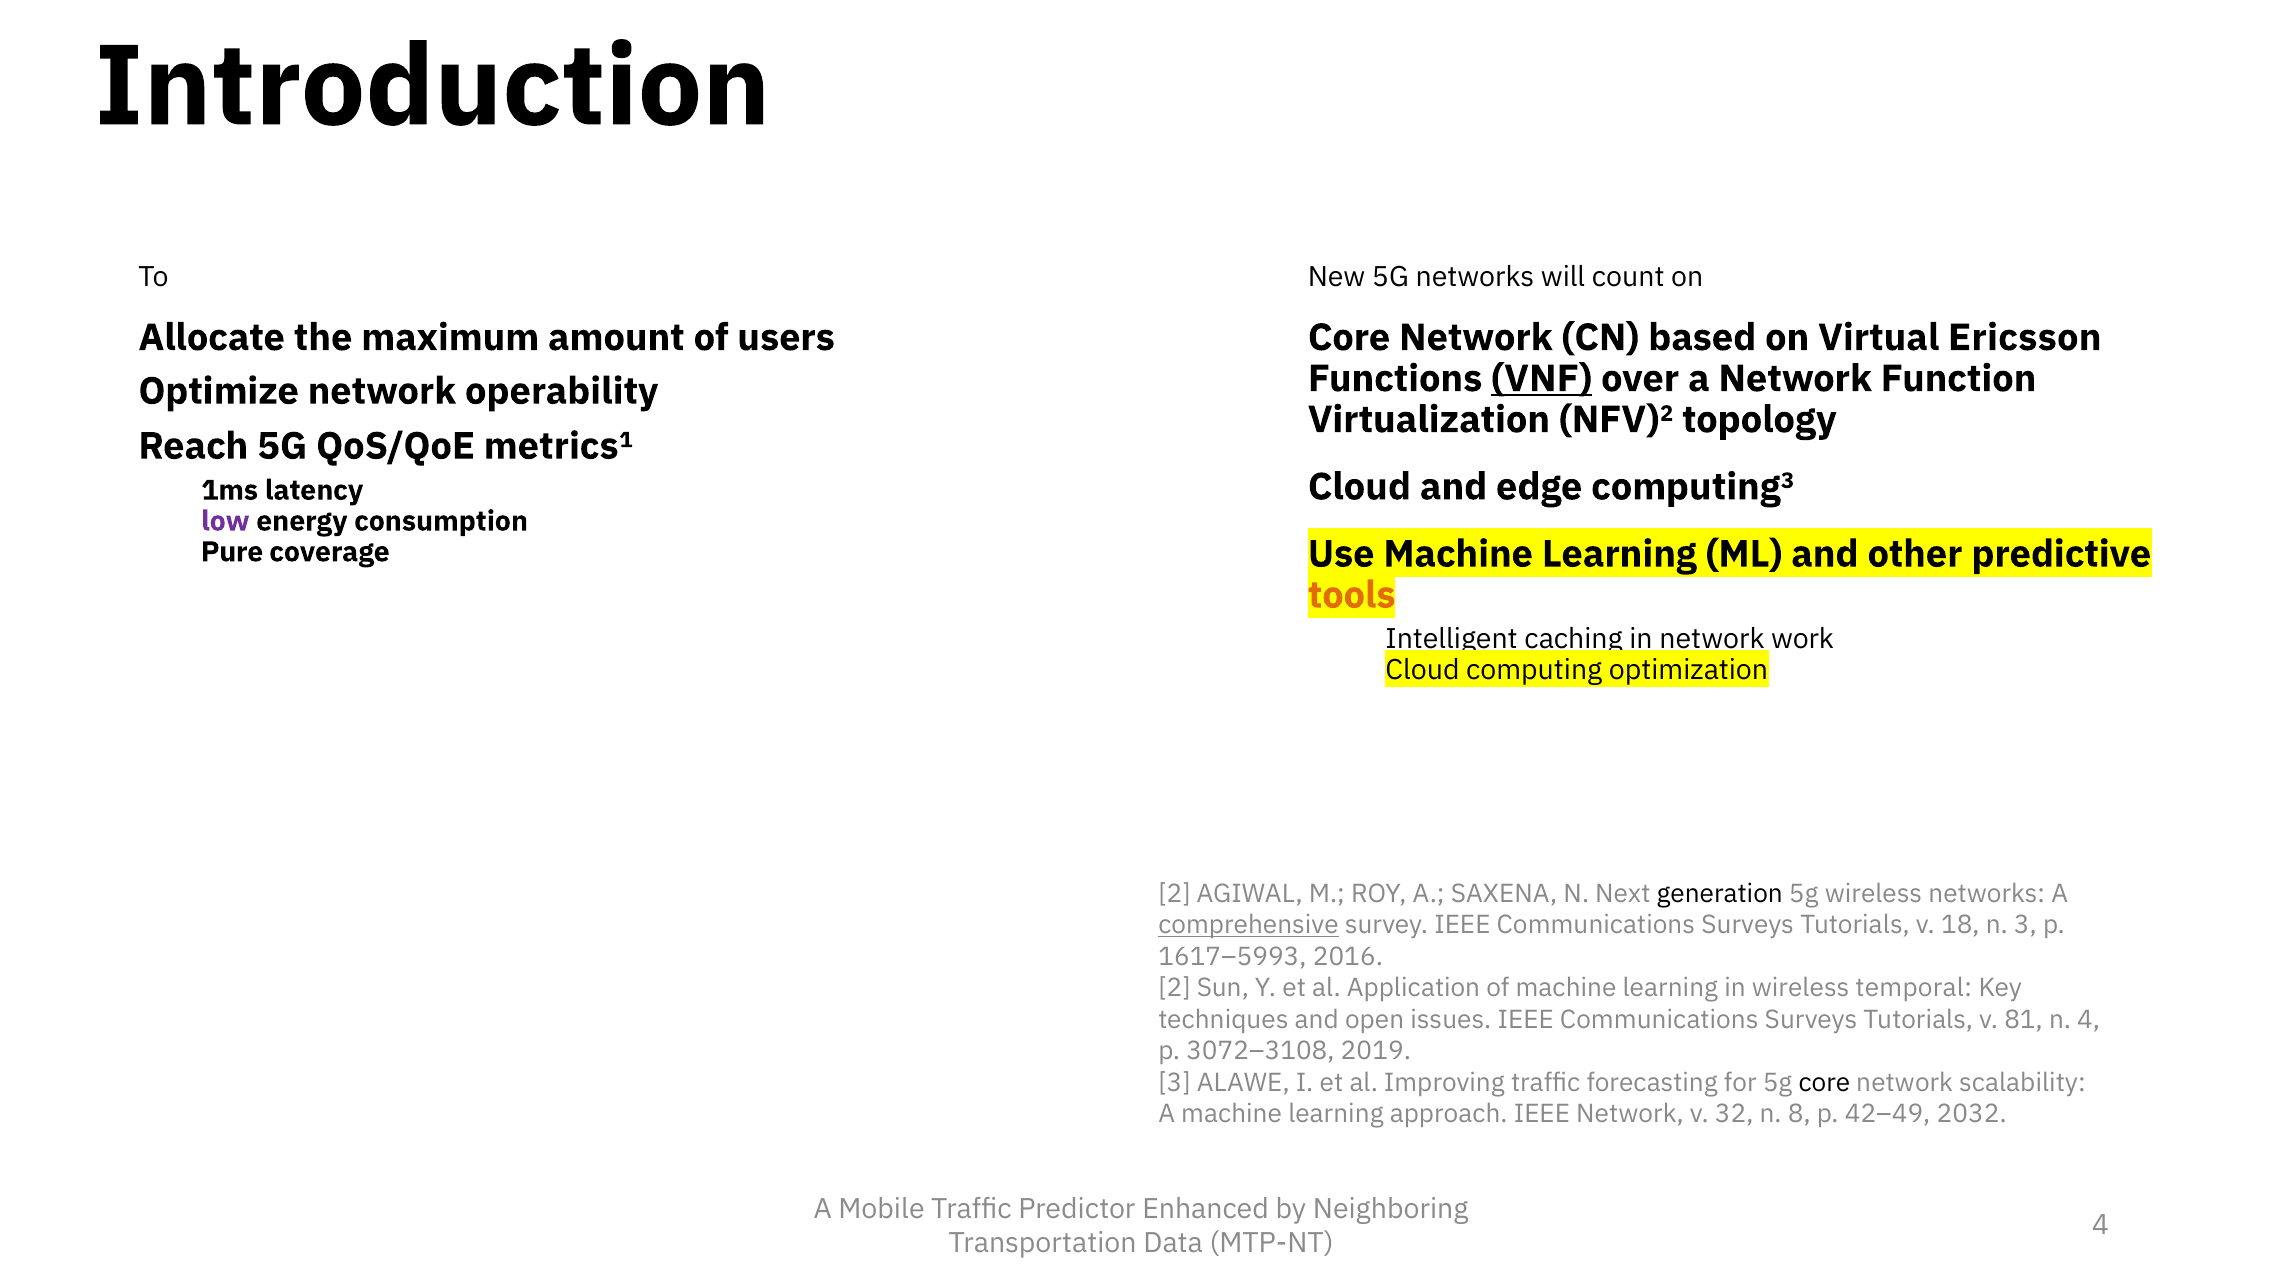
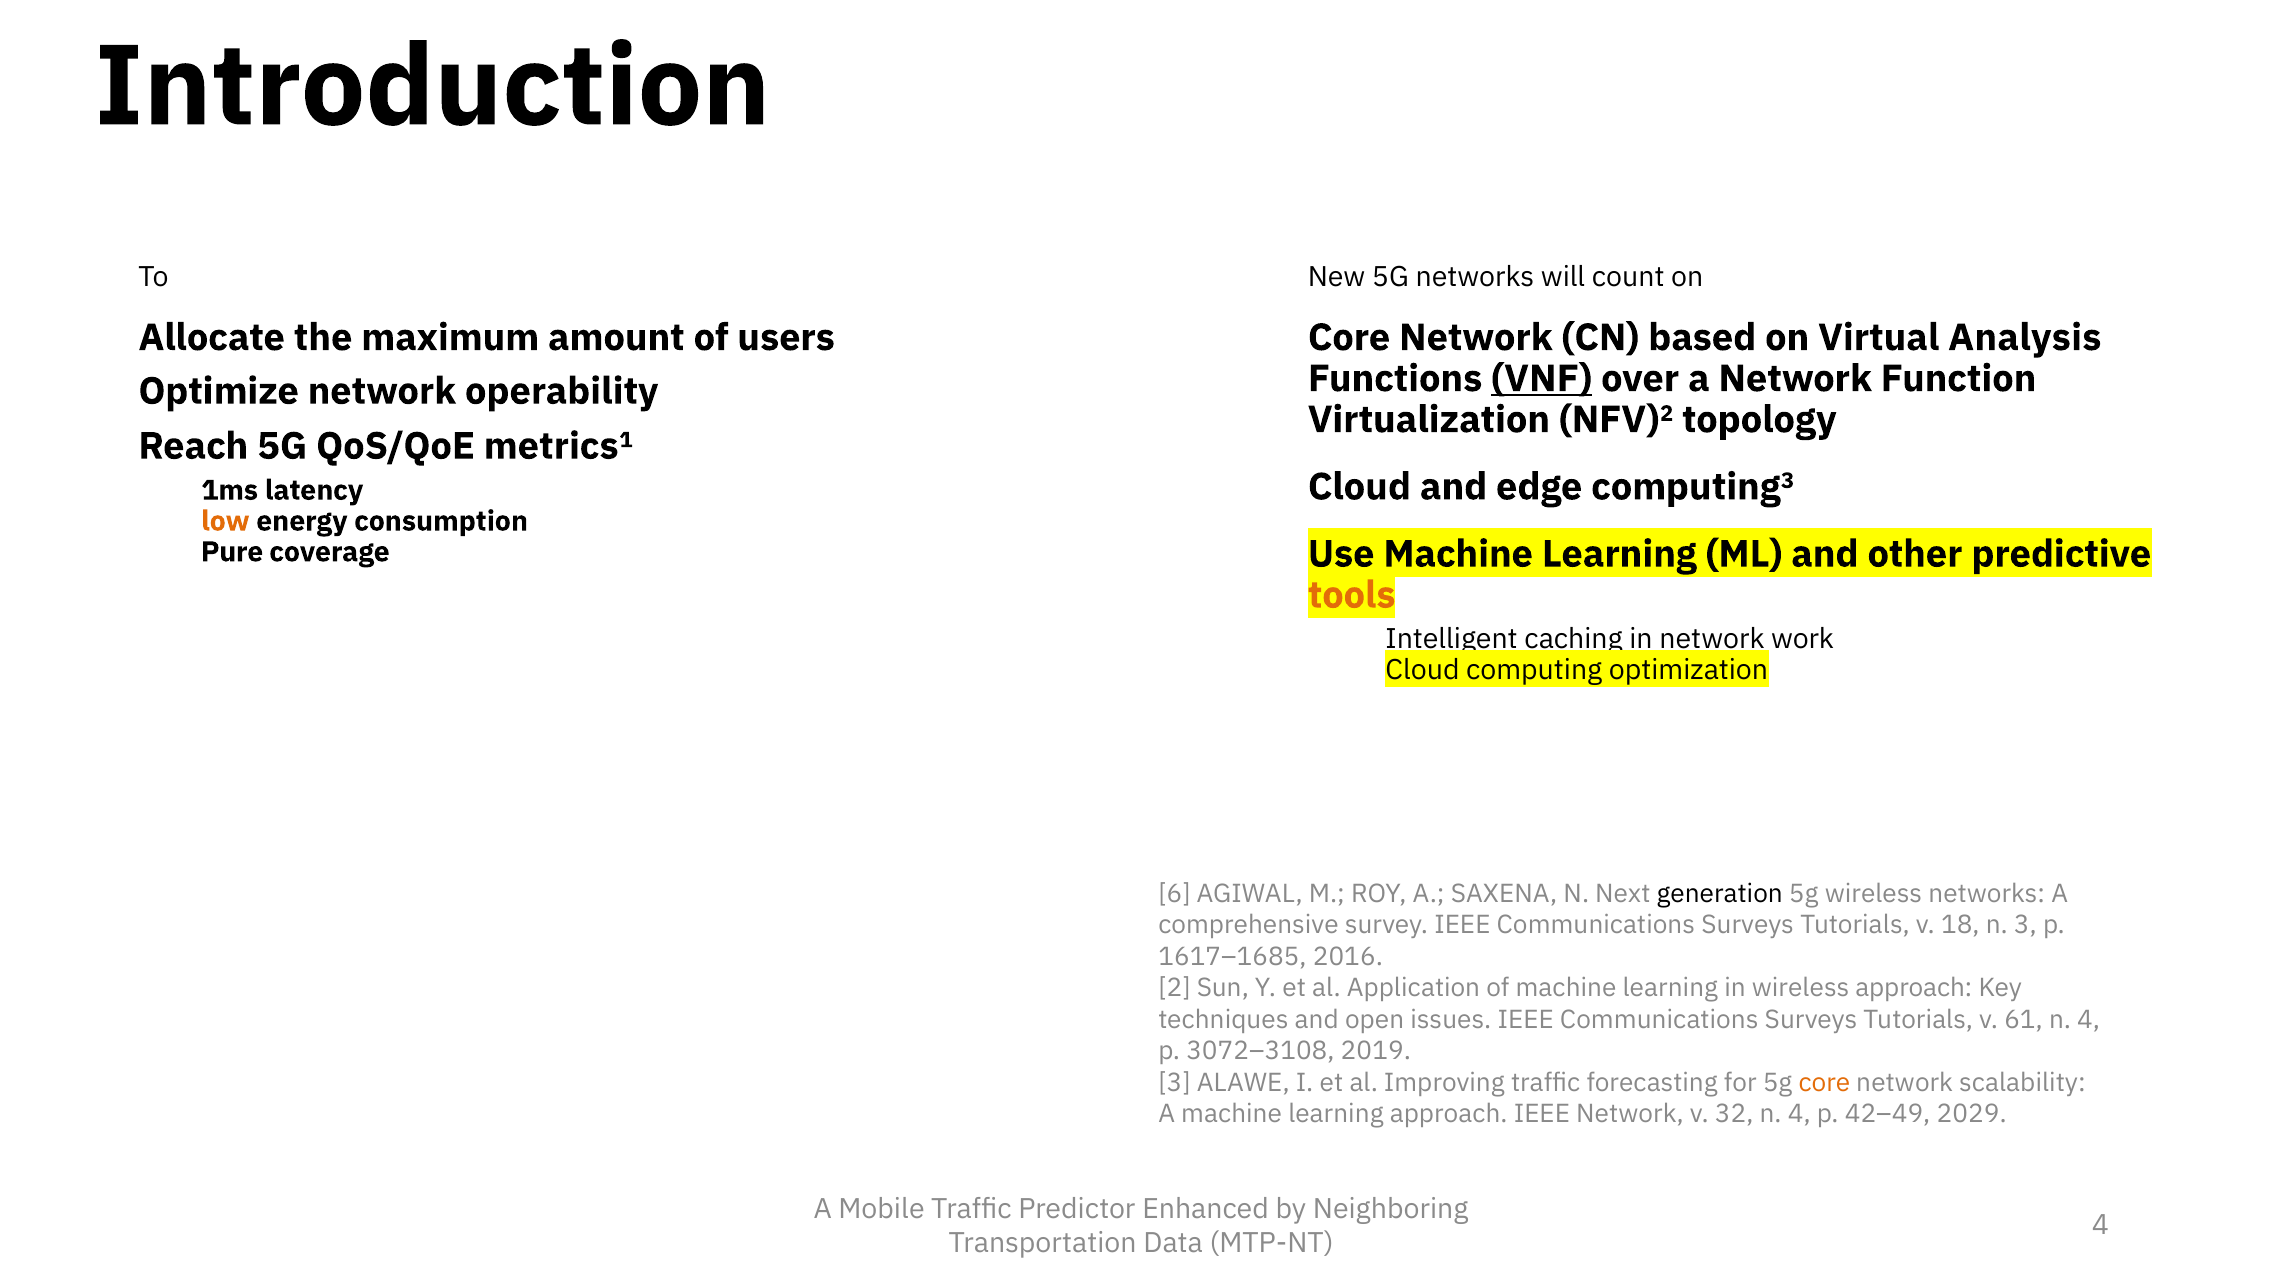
Ericsson: Ericsson -> Analysis (2025, 338)
low colour: purple -> orange (225, 521)
2: 2 -> 6 (1174, 894)
comprehensive underline: present -> none (1248, 925)
1617–5993: 1617–5993 -> 1617–1685 (1232, 957)
wireless temporal: temporal -> approach (1914, 988)
81: 81 -> 61 (2024, 1020)
core colour: black -> orange (1824, 1083)
32 n 8: 8 -> 4 (1799, 1114)
2032: 2032 -> 2029 (1972, 1114)
